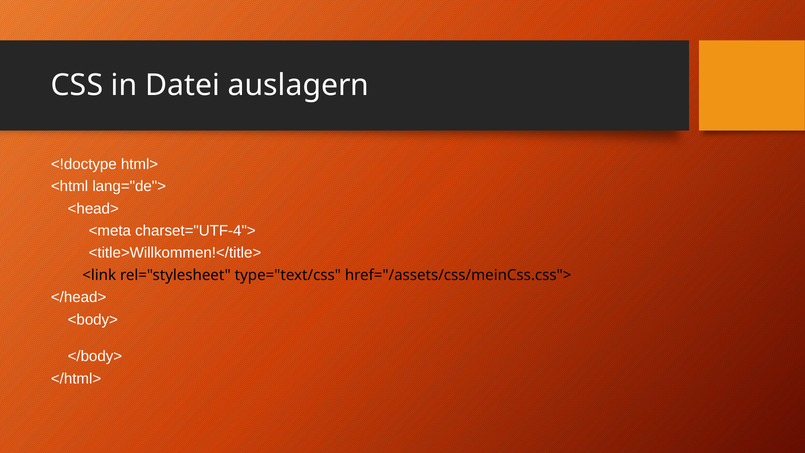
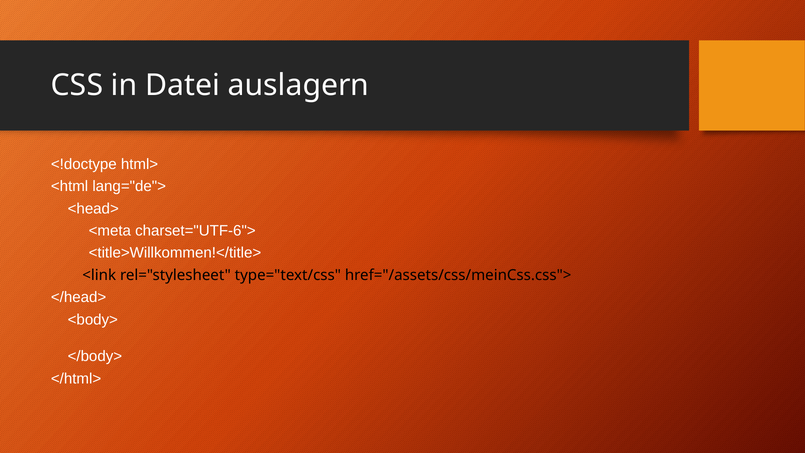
charset="UTF-4">: charset="UTF-4"> -> charset="UTF-6"> (195, 231)
